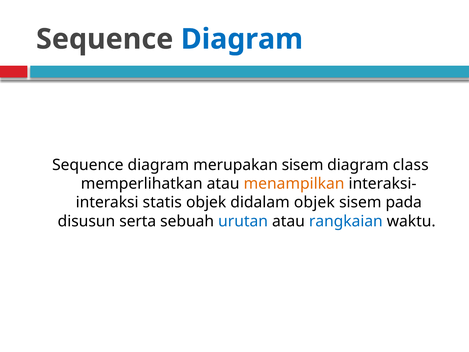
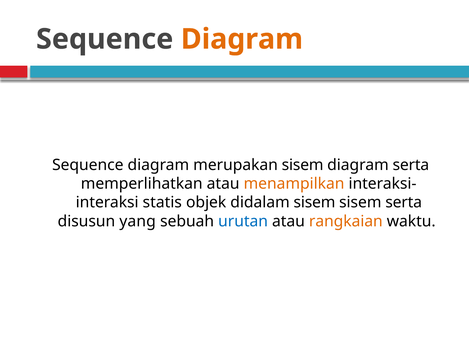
Diagram colour: blue -> orange (242, 39)
diagram class: class -> serta (411, 165)
didalam objek: objek -> sisem (314, 202)
sisem pada: pada -> serta (404, 202)
serta: serta -> yang (138, 221)
rangkaian colour: blue -> orange (346, 221)
